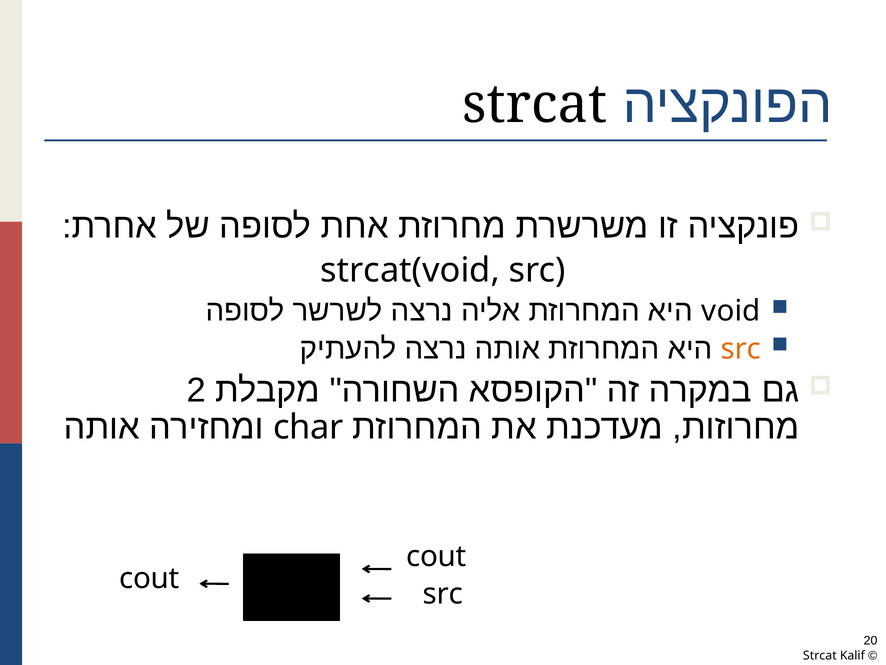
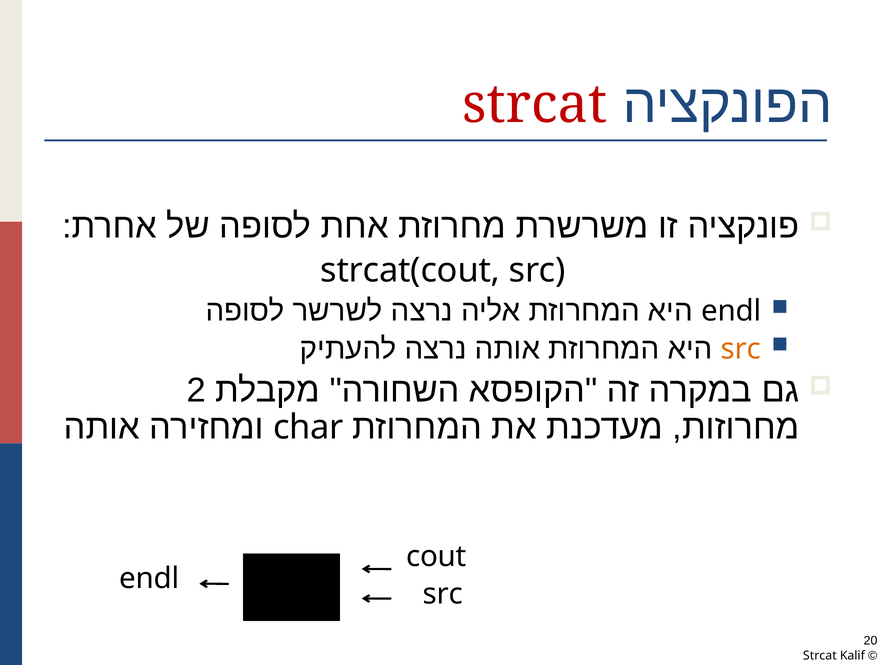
strcat colour: black -> red (535, 104)
strcat(void: strcat(void -> strcat(cout (410, 270)
void: void -> endl (731, 311)
cout: cout -> endl (149, 578)
